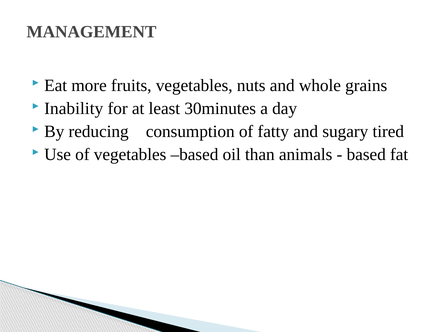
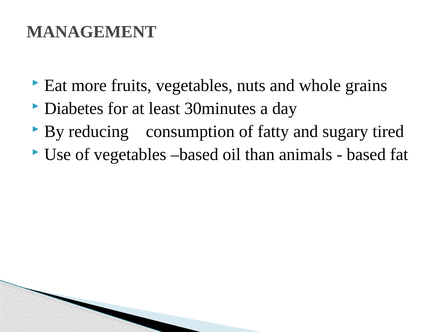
Inability: Inability -> Diabetes (74, 109)
